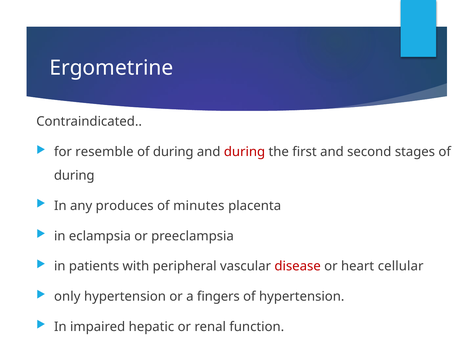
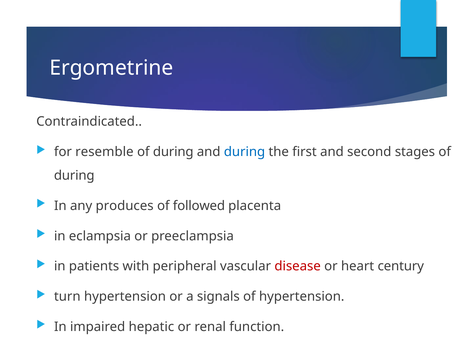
during colour: red -> blue (245, 152)
minutes: minutes -> followed (199, 206)
cellular: cellular -> century (401, 266)
only: only -> turn (67, 296)
fingers: fingers -> signals (218, 296)
